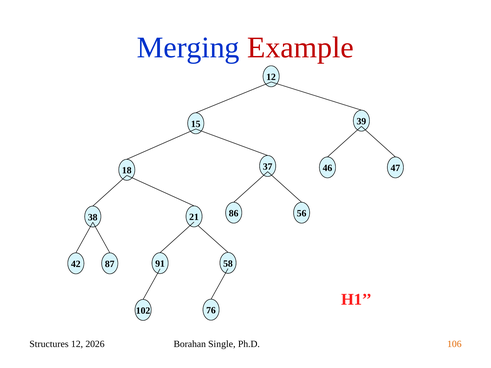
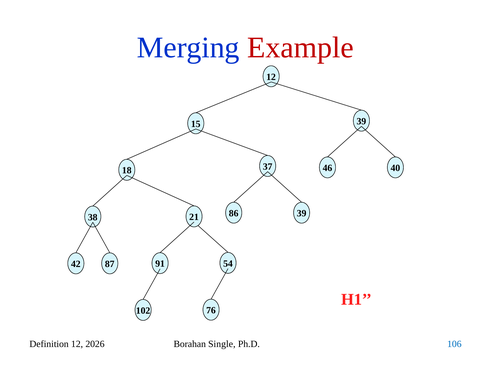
47: 47 -> 40 (395, 168)
86 56: 56 -> 39 (302, 214)
58: 58 -> 54 (228, 264)
Structures: Structures -> Definition (49, 344)
106 colour: orange -> blue (454, 344)
